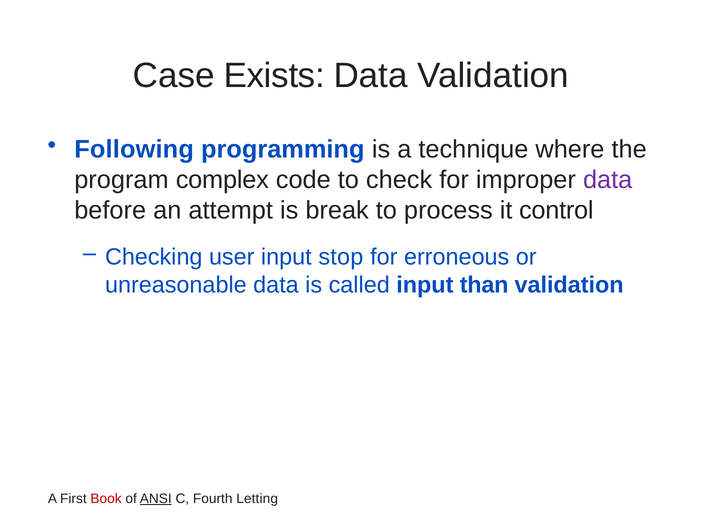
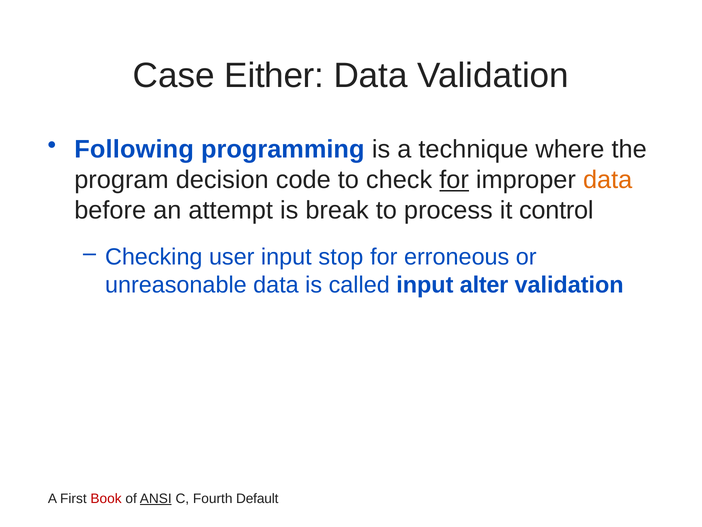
Exists: Exists -> Either (274, 76)
complex: complex -> decision (222, 180)
for underline: none -> present (454, 180)
data colour: purple -> orange (608, 180)
than: than -> alter (484, 285)
Letting: Letting -> Default (257, 498)
